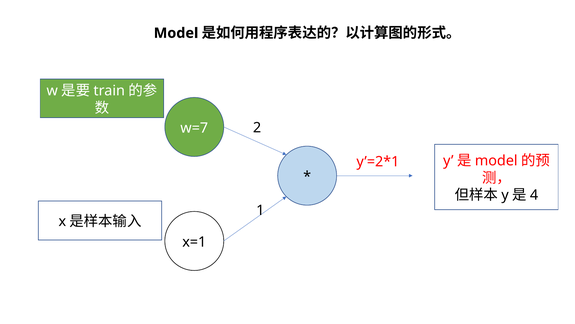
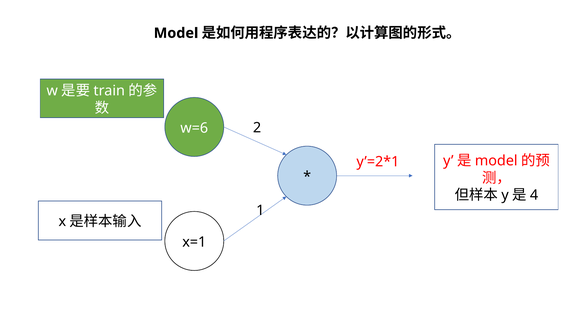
w=7: w=7 -> w=6 (194, 128)
